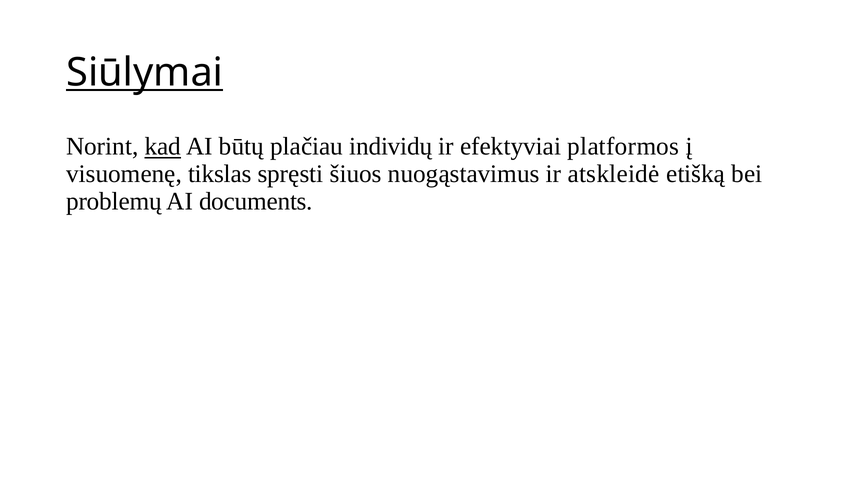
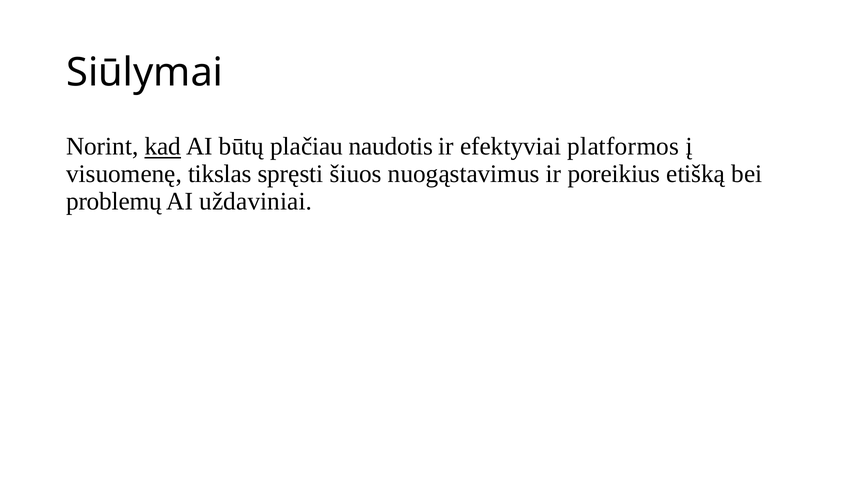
Siūlymai underline: present -> none (145, 73)
individų: individų -> naudotis (391, 147)
atskleidė: atskleidė -> poreikius (614, 174)
documents: documents -> uždaviniai (256, 201)
